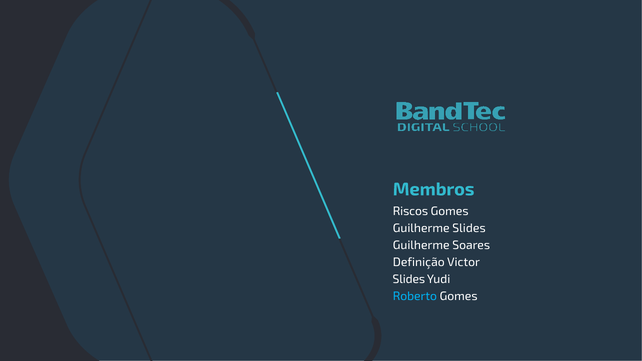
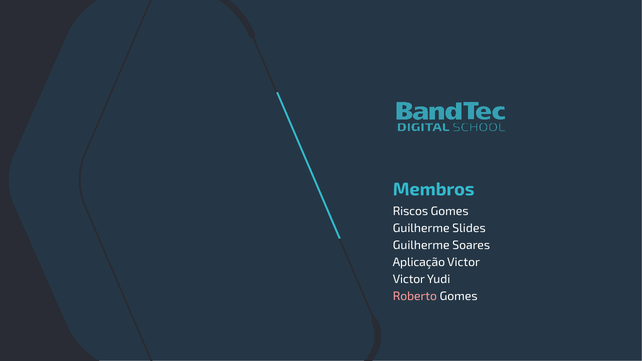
Definição: Definição -> Aplicação (419, 262)
Slides: Slides -> Victor (409, 279)
Roberto colour: light blue -> pink (415, 296)
